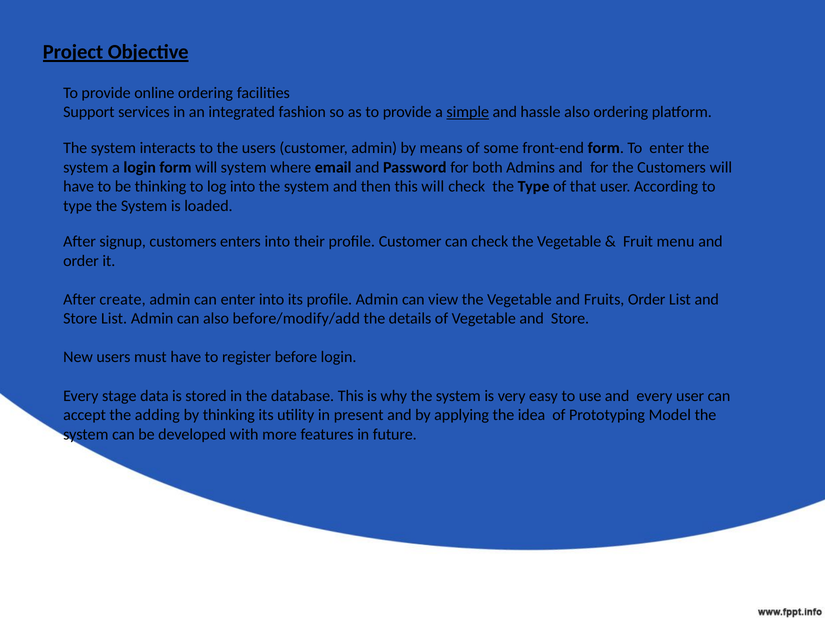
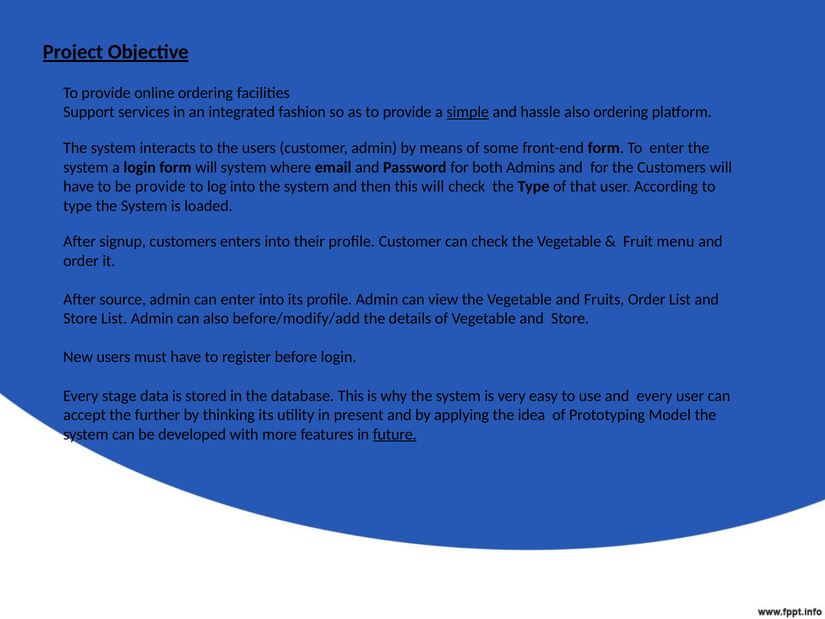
be thinking: thinking -> provide (160, 186)
create: create -> source (123, 299)
adding: adding -> further (157, 415)
future underline: none -> present (395, 434)
